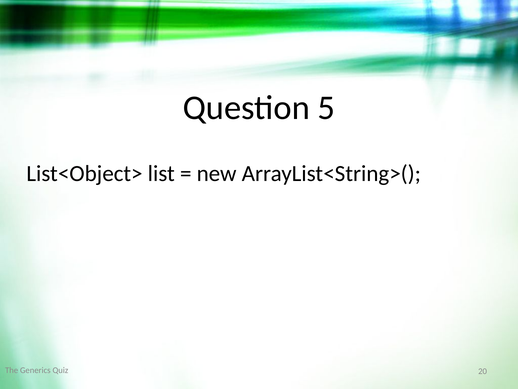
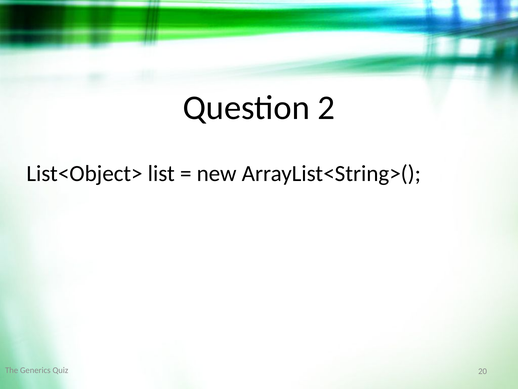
5: 5 -> 2 (326, 108)
